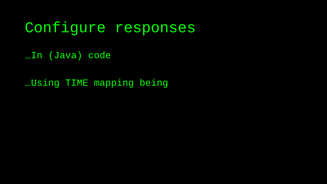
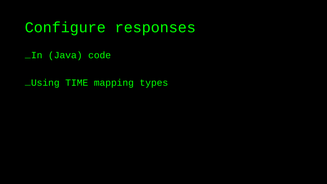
being: being -> types (154, 83)
